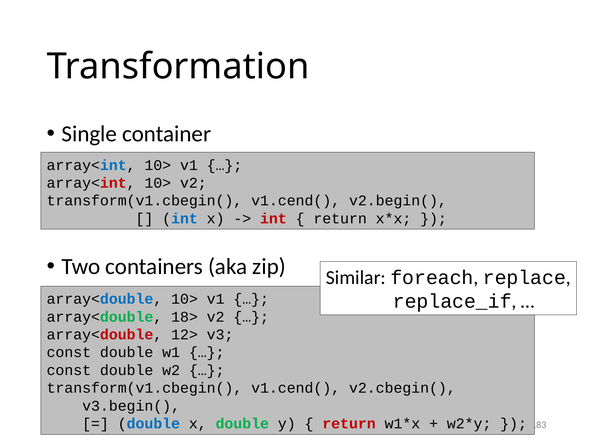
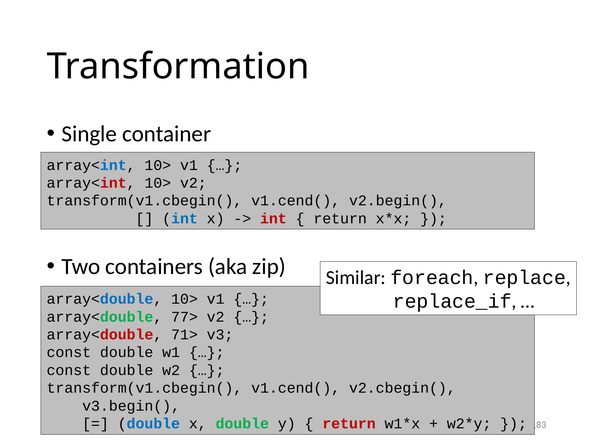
18>: 18> -> 77> (184, 317)
12>: 12> -> 71> (184, 334)
